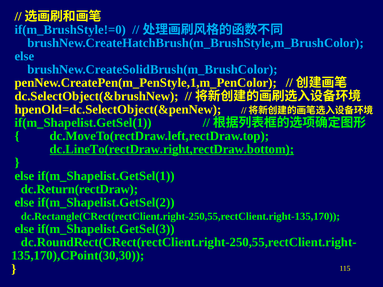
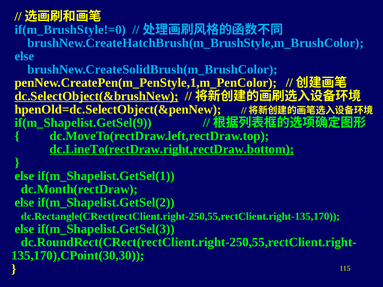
dc.SelectObject(&brushNew underline: none -> present (97, 96)
if(m_Shapelist.GetSel(1: if(m_Shapelist.GetSel(1 -> if(m_Shapelist.GetSel(9 (83, 123)
dc.Return(rectDraw: dc.Return(rectDraw -> dc.Month(rectDraw (79, 189)
